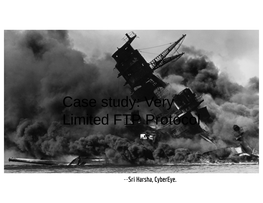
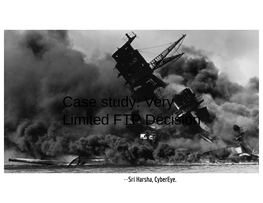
Protocol: Protocol -> Decision (173, 120)
